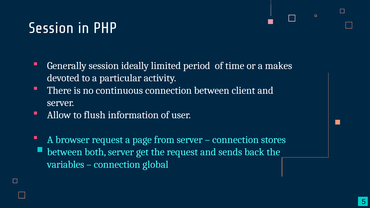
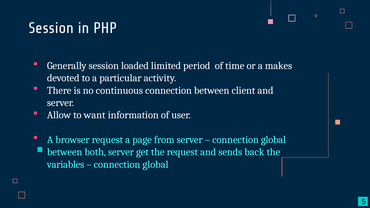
ideally: ideally -> loaded (135, 66)
flush: flush -> want (95, 115)
stores: stores -> global (273, 140)
